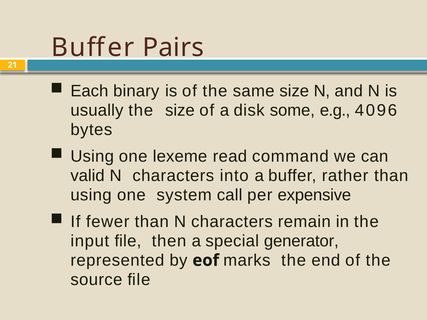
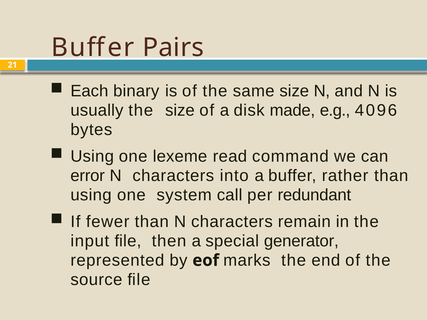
some: some -> made (292, 111)
valid: valid -> error (88, 176)
expensive: expensive -> redundant (314, 195)
